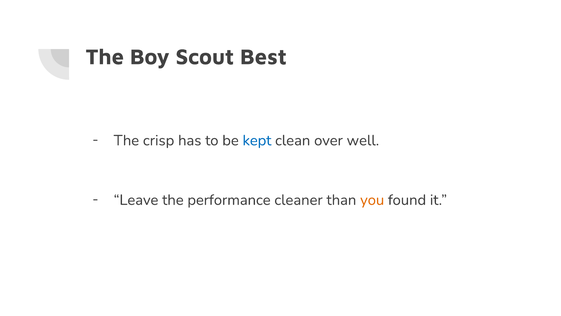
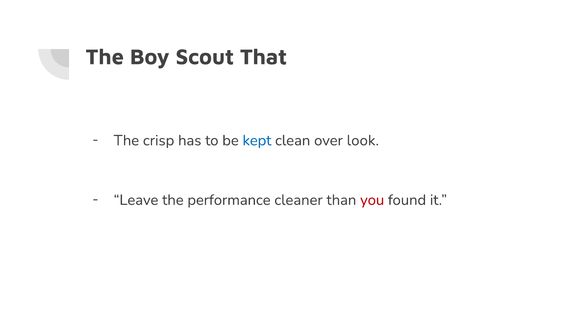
Best: Best -> That (264, 57)
well: well -> look (363, 140)
you colour: orange -> red (372, 200)
